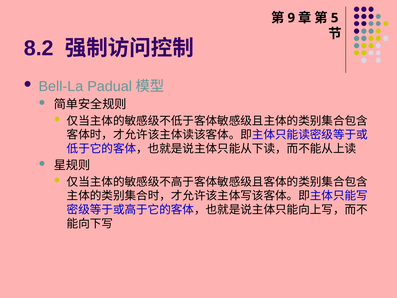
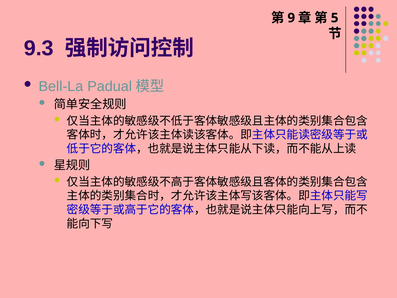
8.2: 8.2 -> 9.3 (39, 48)
